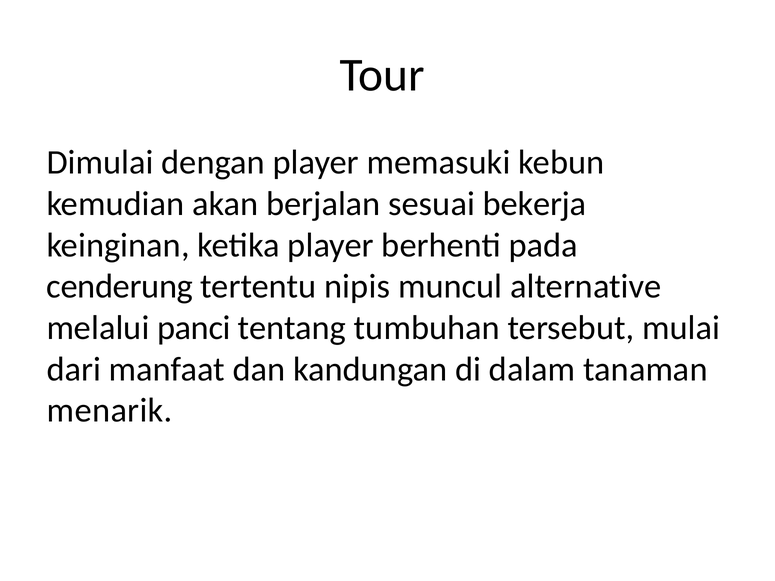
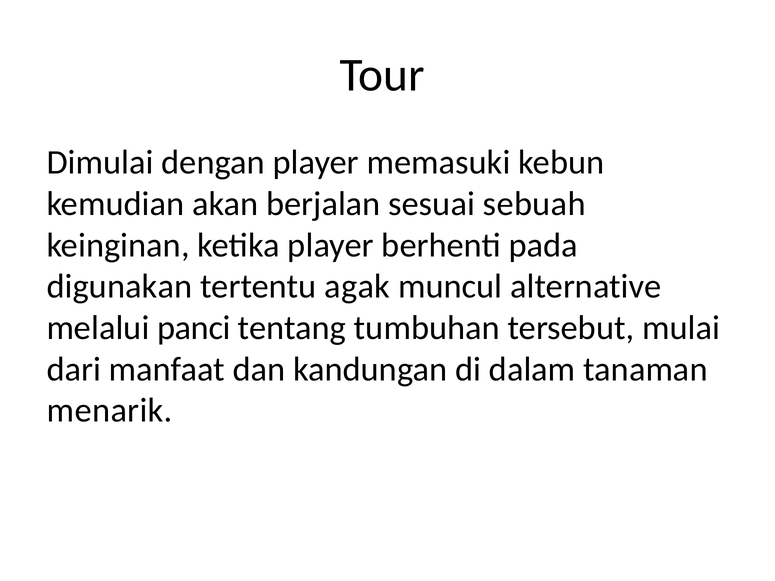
bekerja: bekerja -> sebuah (534, 204)
cenderung: cenderung -> digunakan (119, 287)
nipis: nipis -> agak (357, 287)
